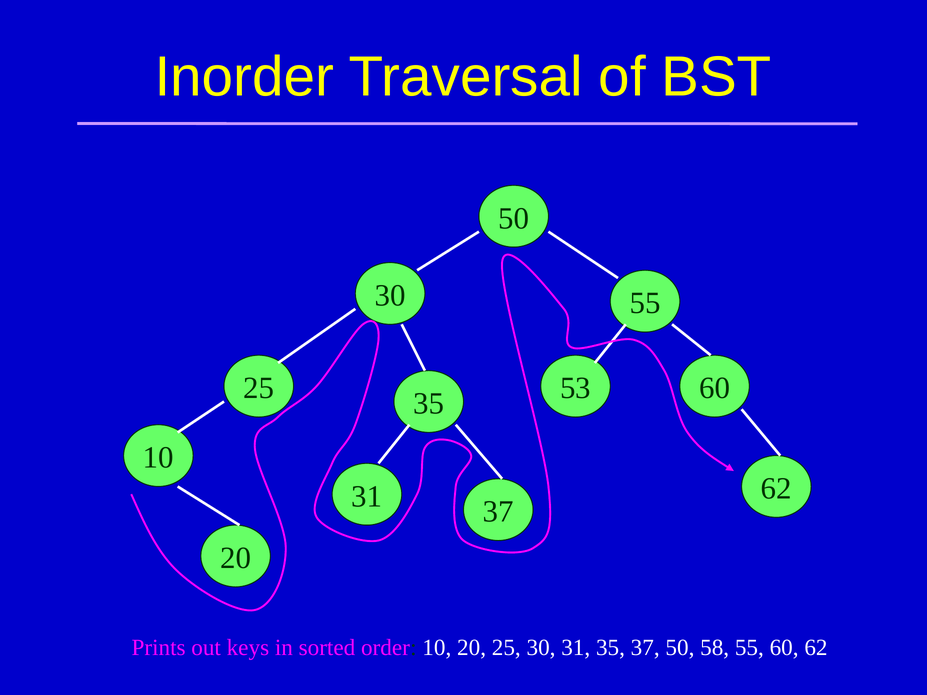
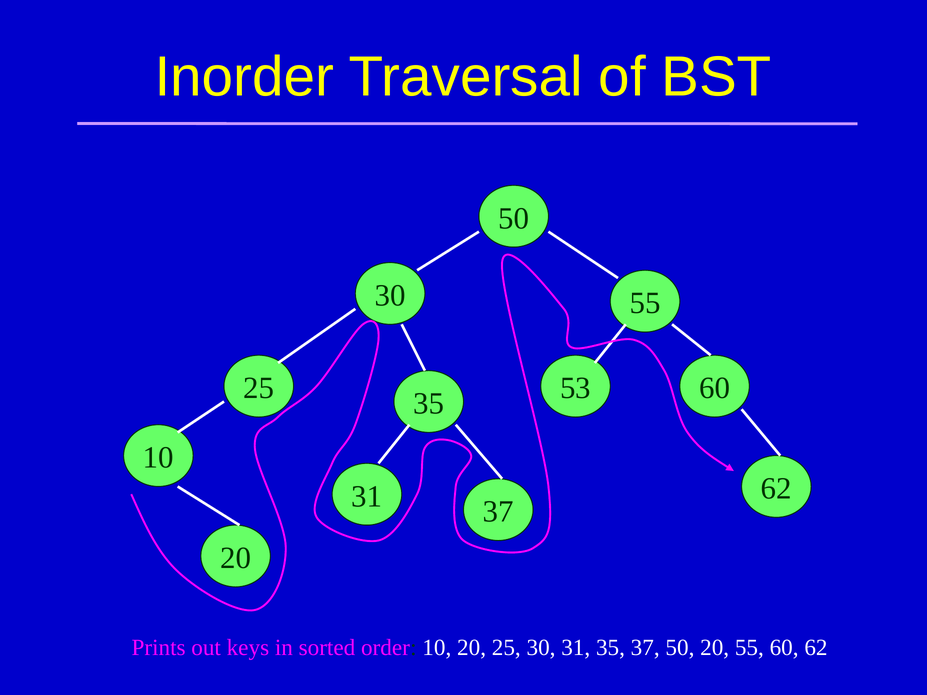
50 58: 58 -> 20 (715, 648)
